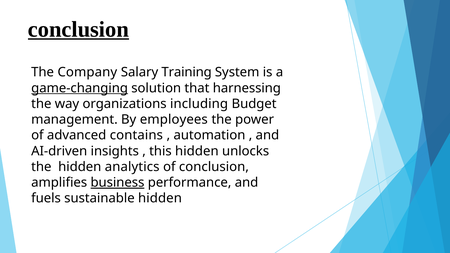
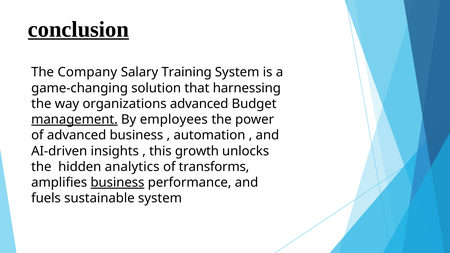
game-changing underline: present -> none (80, 88)
organizations including: including -> advanced (199, 104)
management underline: none -> present (74, 120)
advanced contains: contains -> business (136, 135)
this hidden: hidden -> growth (197, 151)
of conclusion: conclusion -> transforms (214, 167)
sustainable hidden: hidden -> system (160, 198)
